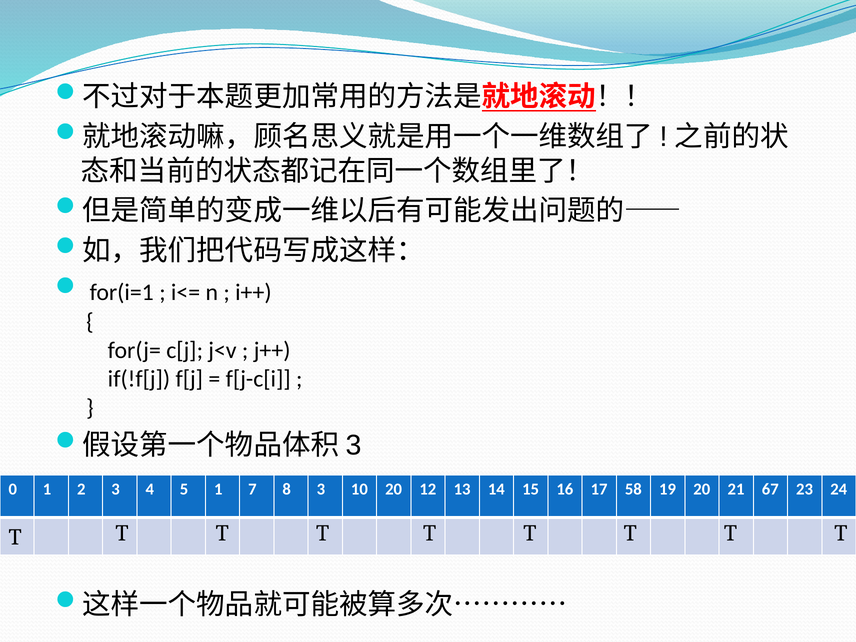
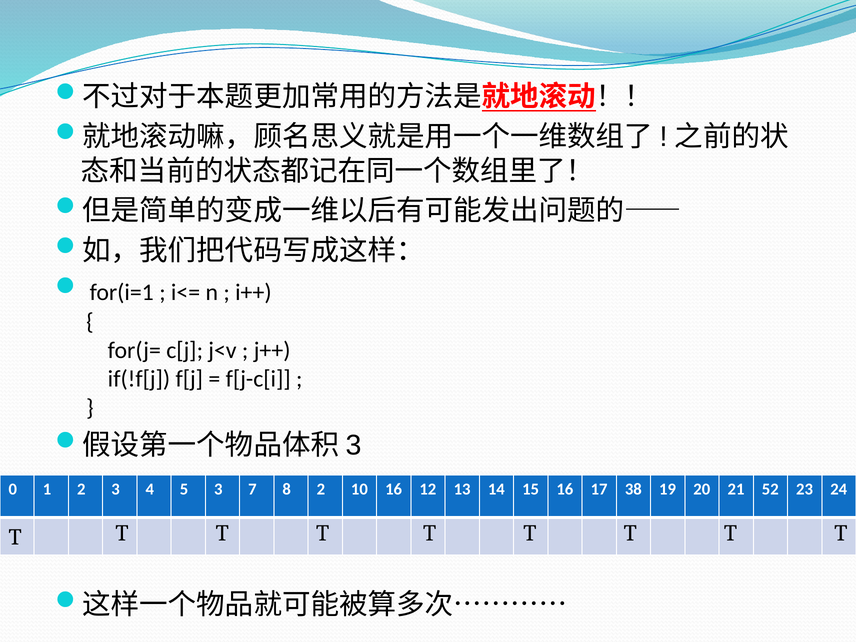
5 1: 1 -> 3 (218, 489)
8 3: 3 -> 2 (321, 489)
10 20: 20 -> 16 (394, 489)
58: 58 -> 38 (633, 489)
67: 67 -> 52 (770, 489)
